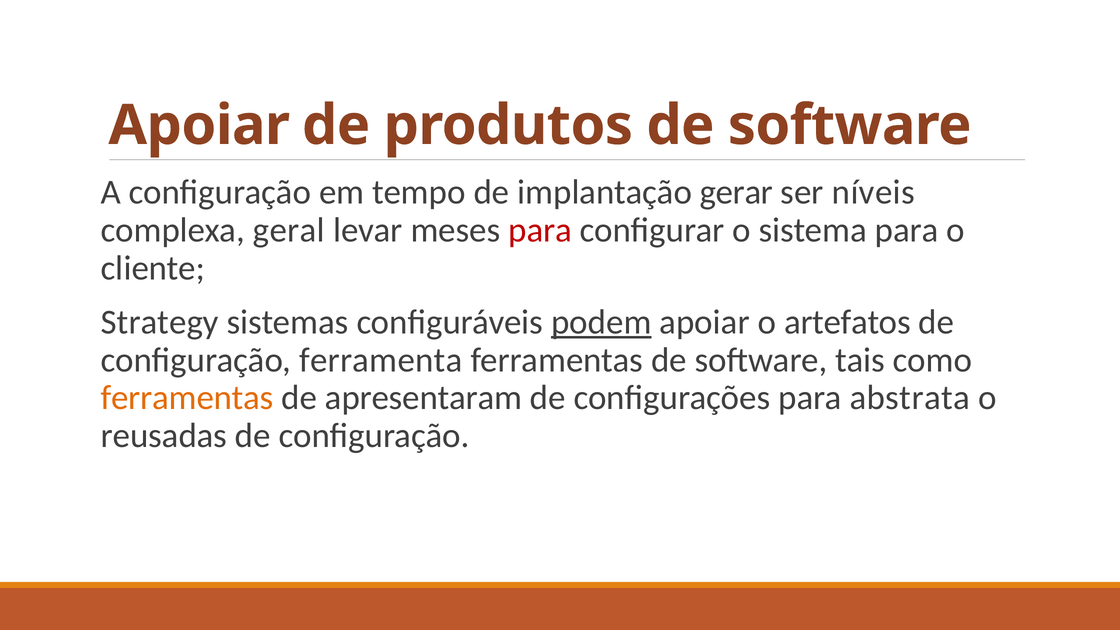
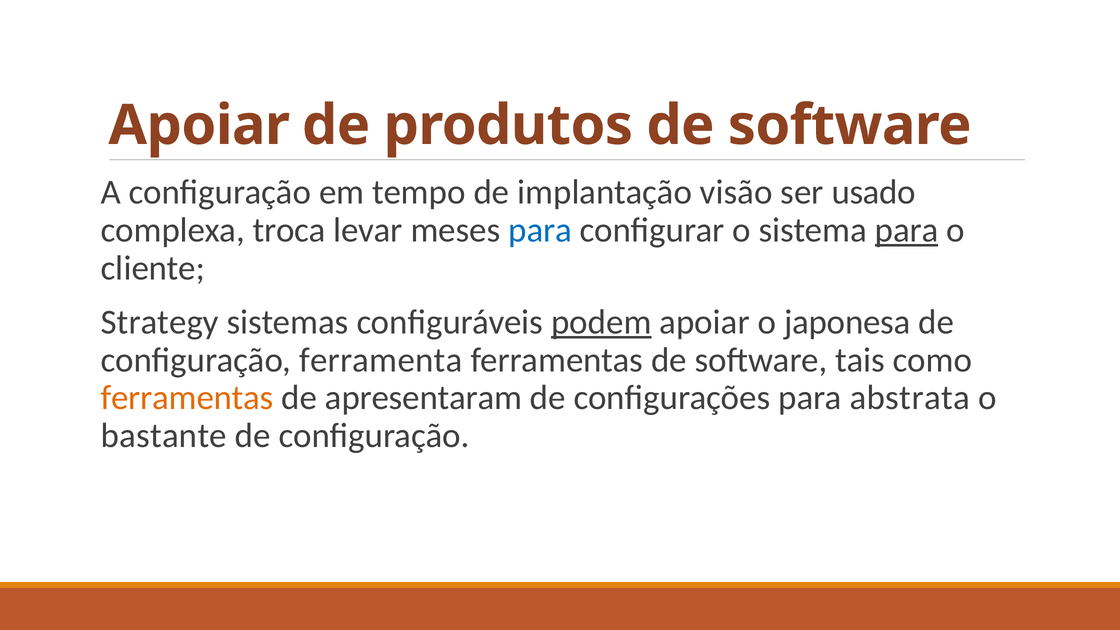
gerar: gerar -> visão (736, 192)
níveis: níveis -> usado (874, 192)
geral: geral -> troca (289, 230)
para colour: red -> blue (540, 230)
para underline: none -> present (907, 230)
artefatos: artefatos -> japonesa (847, 322)
reusadas: reusadas -> bastante (164, 436)
